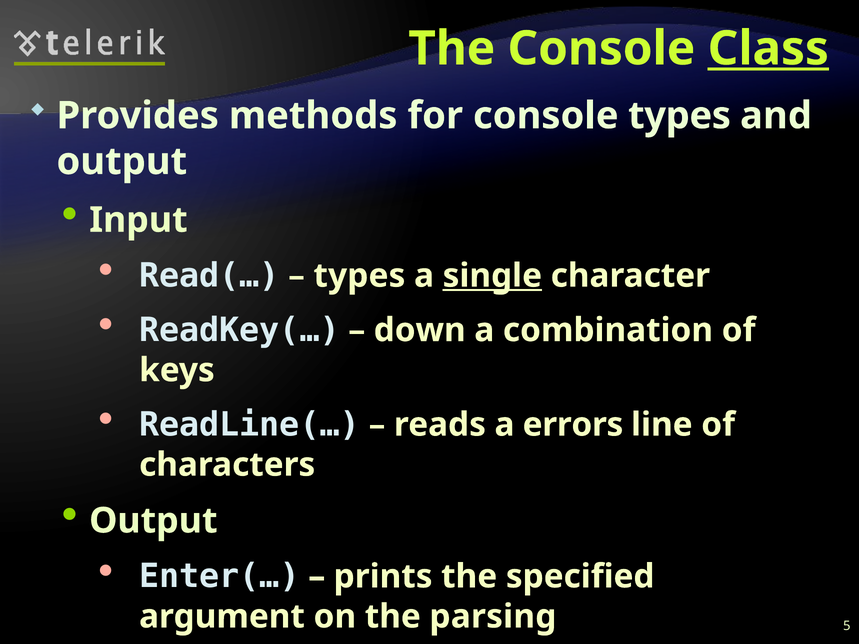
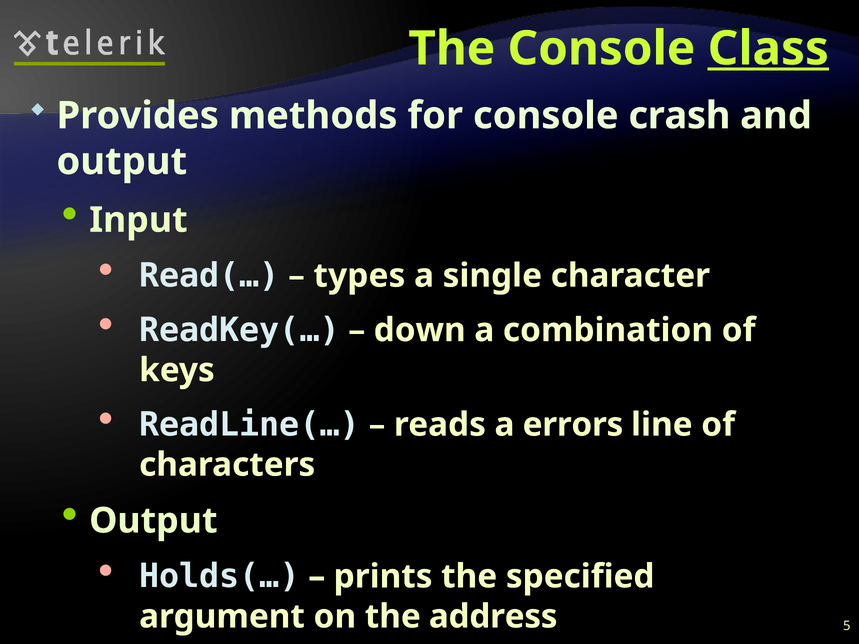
console types: types -> crash (679, 116)
single underline: present -> none (492, 276)
Enter(…: Enter(… -> Holds(… (219, 577)
parsing: parsing -> address (493, 617)
